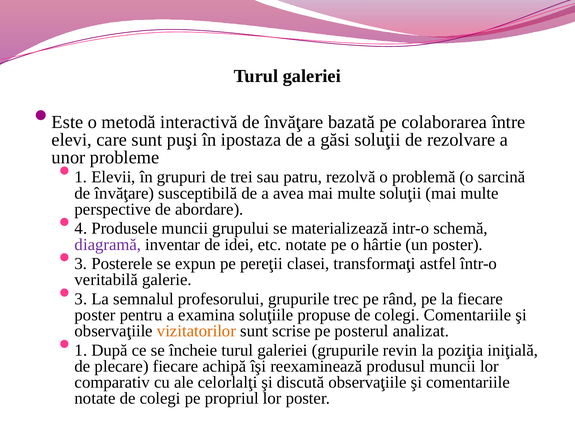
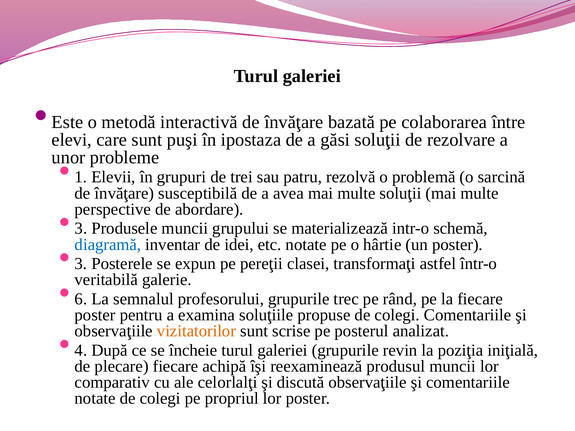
4: 4 -> 3 (81, 229)
diagramă colour: purple -> blue (108, 245)
3: 3 -> 6 (81, 299)
1: 1 -> 4 (81, 350)
